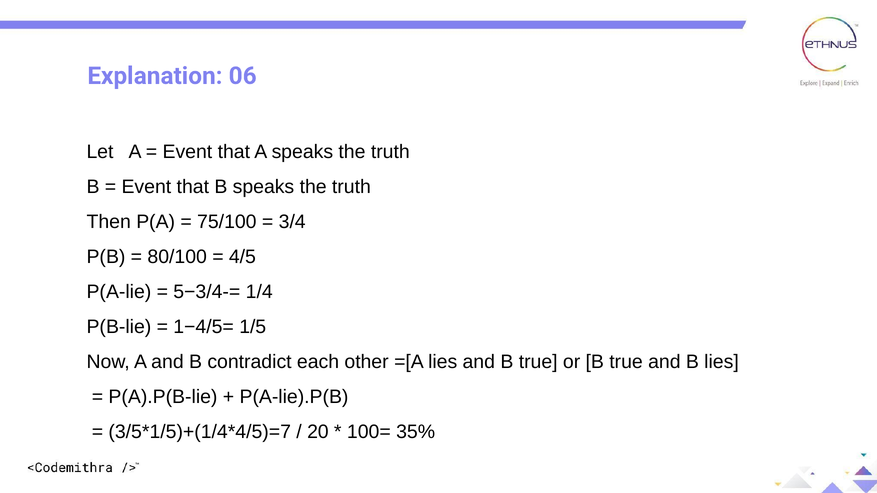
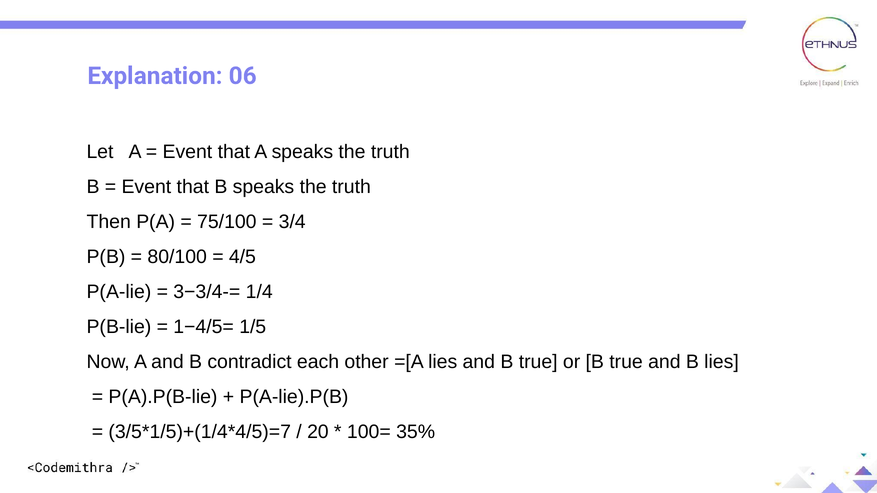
5−3/4-=: 5−3/4-= -> 3−3/4-= (207, 292)
